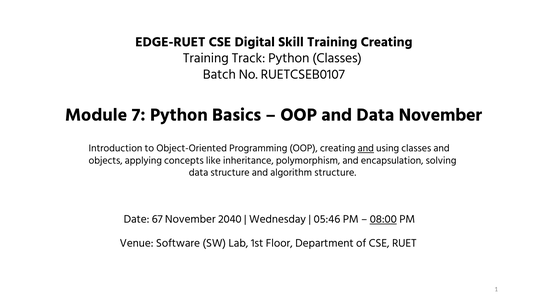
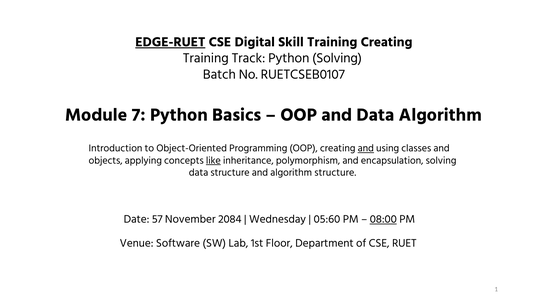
EDGE-RUET underline: none -> present (170, 42)
Python Classes: Classes -> Solving (337, 58)
Data November: November -> Algorithm (440, 115)
like underline: none -> present (213, 160)
67: 67 -> 57 (157, 219)
2040: 2040 -> 2084 (230, 219)
05:46: 05:46 -> 05:60 (327, 219)
